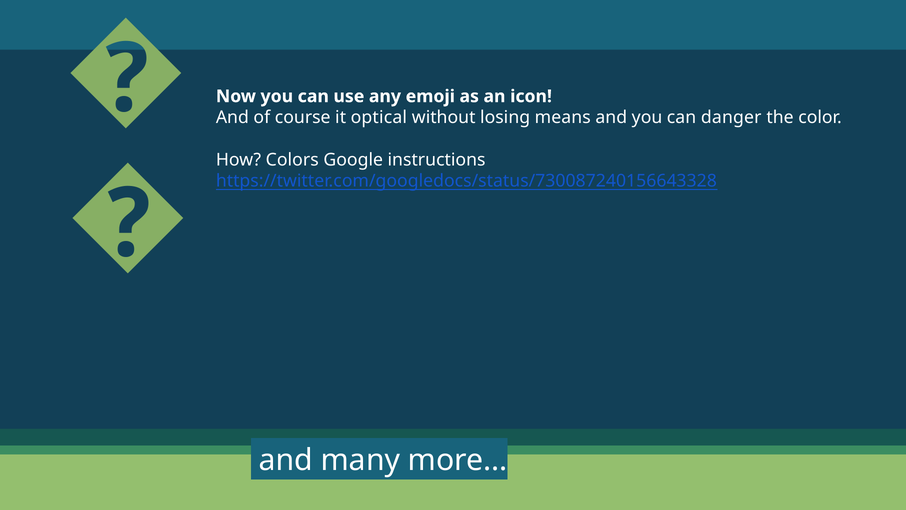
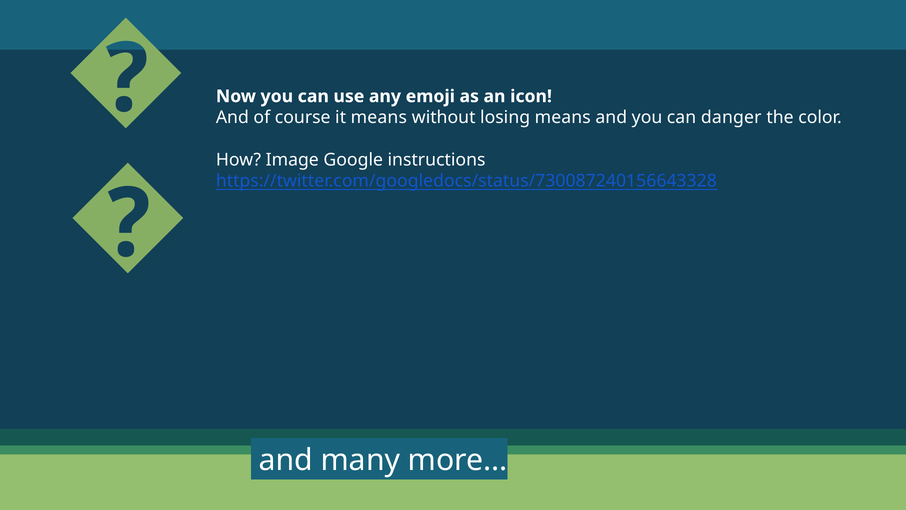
it optical: optical -> means (379, 117)
Colors: Colors -> Image (292, 160)
